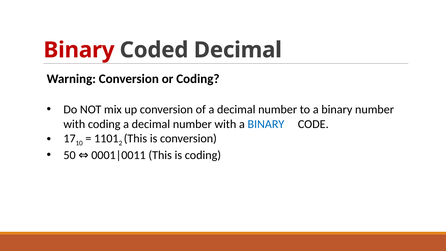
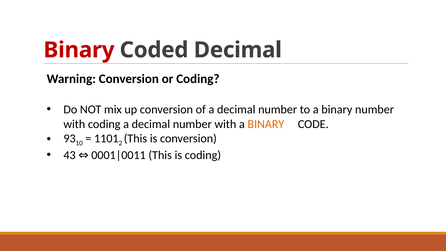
BINARY colour: blue -> orange (266, 124)
17: 17 -> 93 (70, 139)
50: 50 -> 43 (70, 155)
